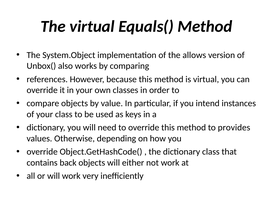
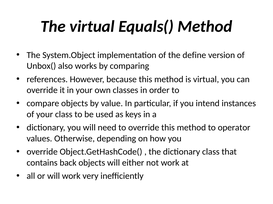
allows: allows -> define (194, 55)
provides: provides -> operator (234, 128)
